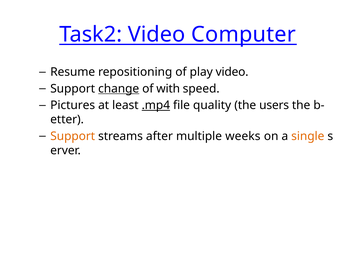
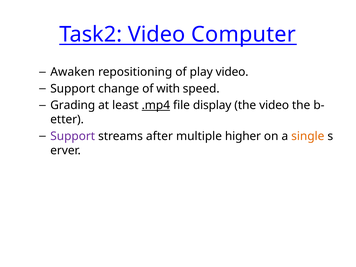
Resume: Resume -> Awaken (73, 72)
change underline: present -> none (119, 89)
Pictures: Pictures -> Grading (73, 105)
quality: quality -> display (212, 105)
the users: users -> video (274, 105)
Support colour: orange -> purple (73, 136)
weeks: weeks -> higher (243, 136)
